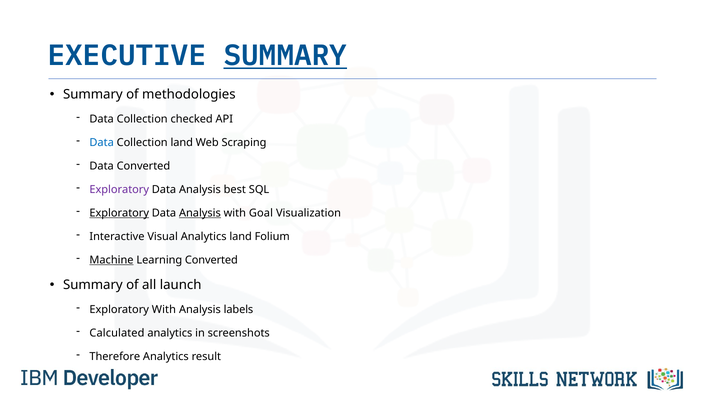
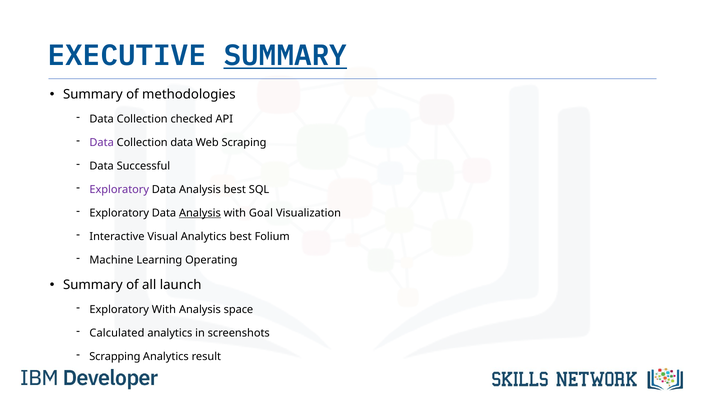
Data colour: blue -> purple (102, 143)
Collection land: land -> data (182, 143)
Data Converted: Converted -> Successful (143, 166)
Exploratory underline: present -> none (119, 213)
Analytics land: land -> best (241, 237)
Machine underline: present -> none (112, 260)
Learning Converted: Converted -> Operating (211, 260)
labels: labels -> space (238, 310)
Therefore: Therefore -> Scrapping (115, 357)
